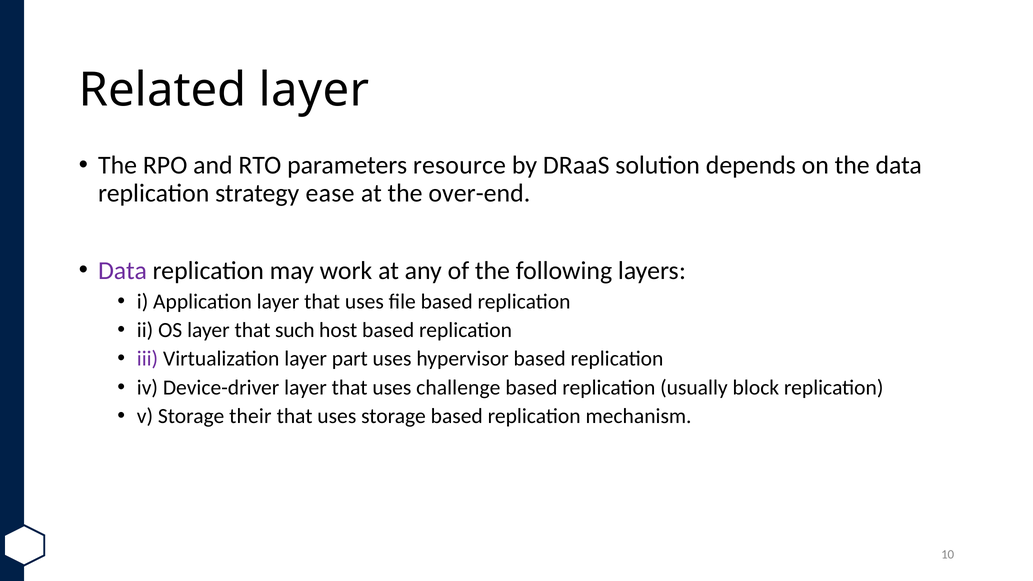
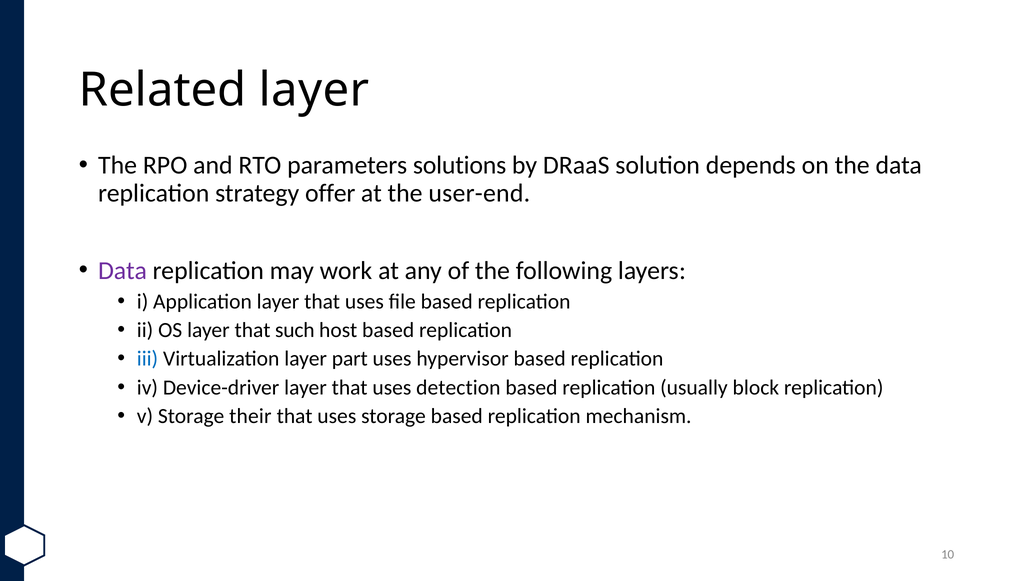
resource: resource -> solutions (460, 165)
ease: ease -> offer (330, 193)
over-end: over-end -> user-end (479, 193)
iii colour: purple -> blue (147, 359)
challenge: challenge -> detection (458, 387)
